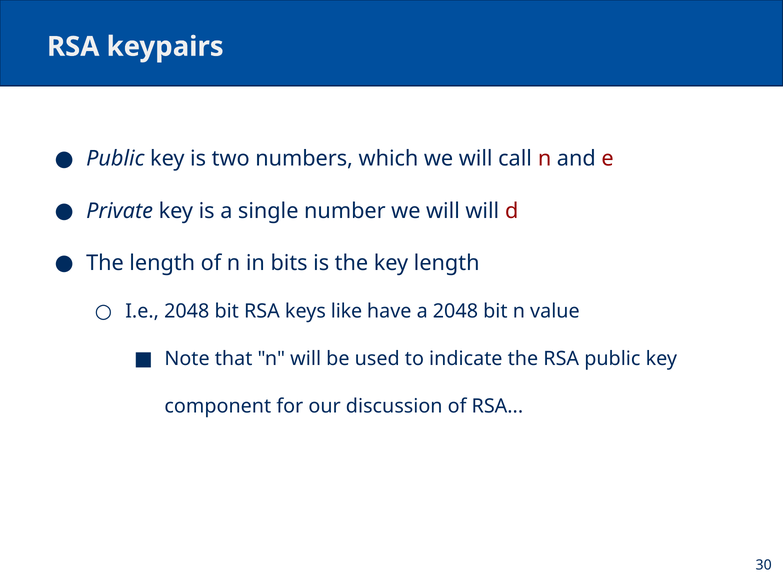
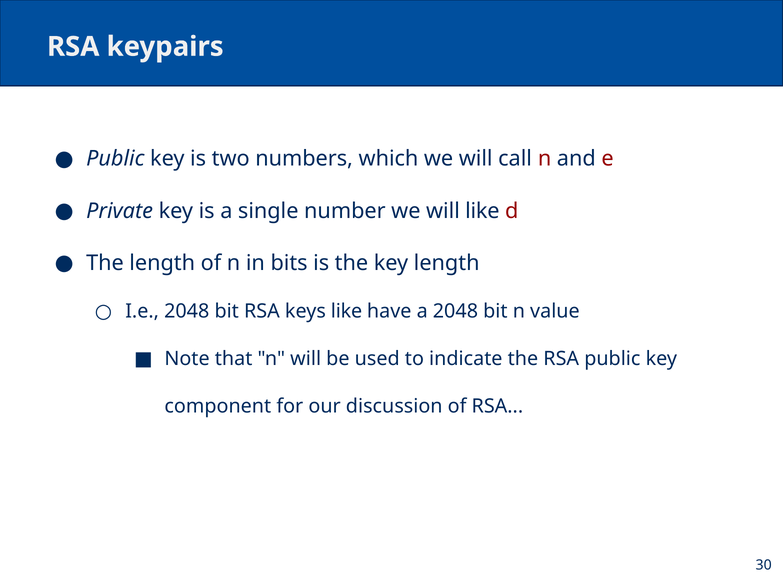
will will: will -> like (482, 211)
